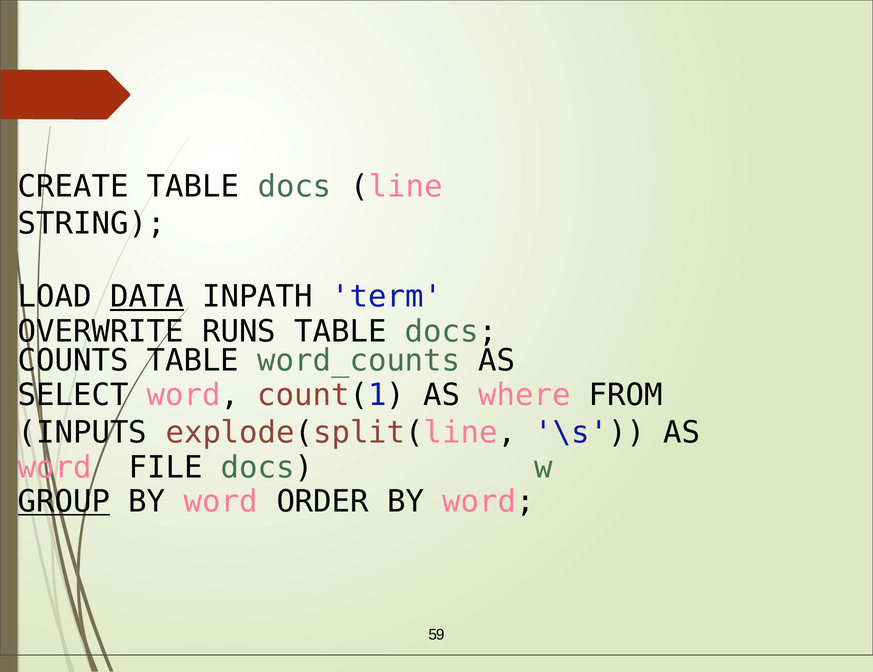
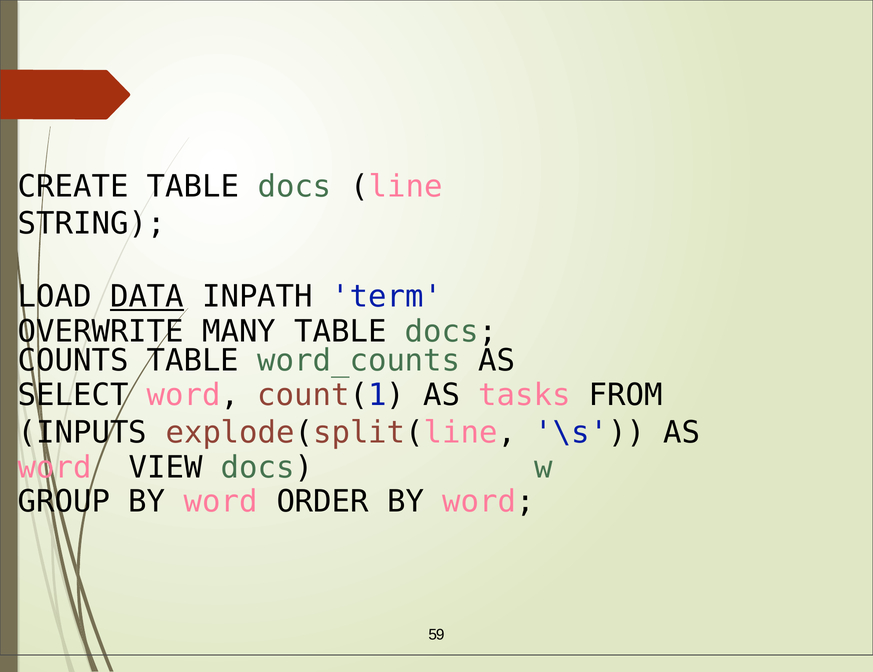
RUNS: RUNS -> MANY (239, 332)
where: where -> tasks (525, 395)
FILE: FILE -> VIEW (166, 467)
GROUP underline: present -> none (64, 501)
